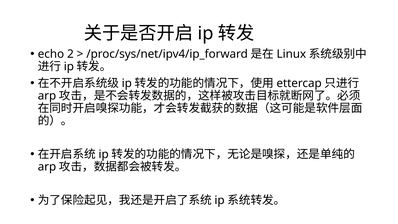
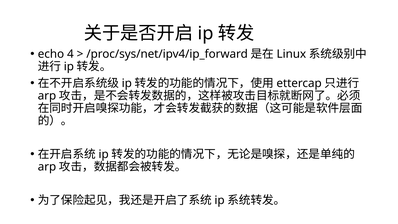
2: 2 -> 4 (70, 54)
